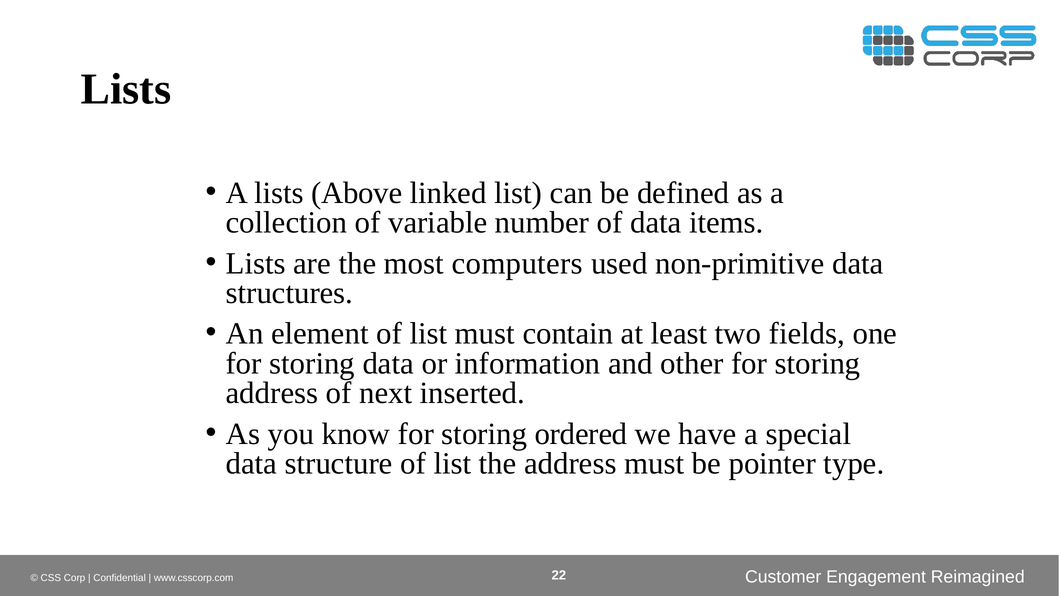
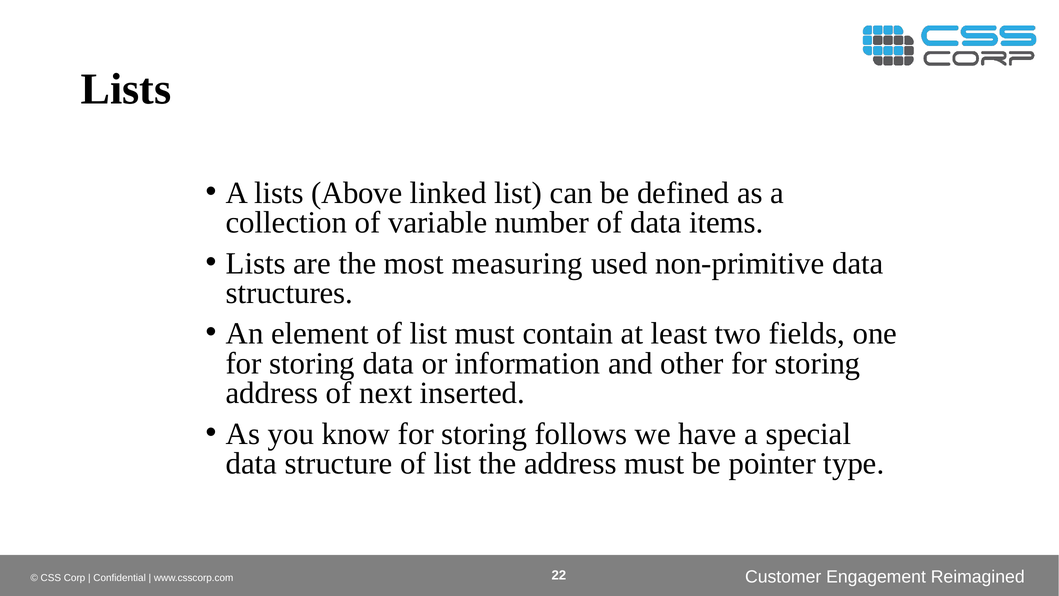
computers: computers -> measuring (517, 263)
ordered: ordered -> follows (581, 434)
